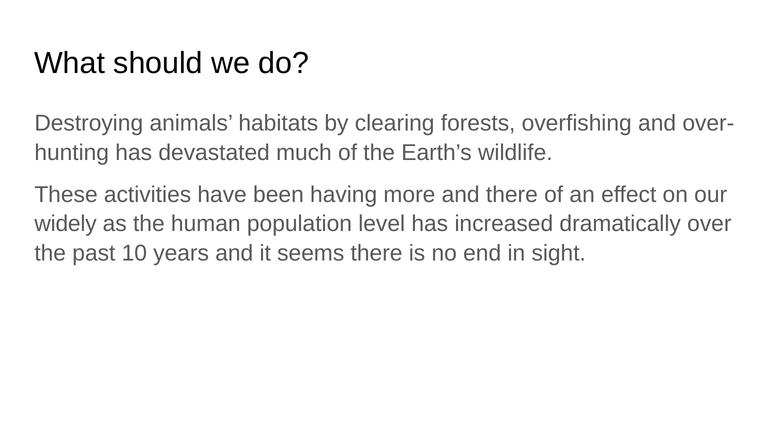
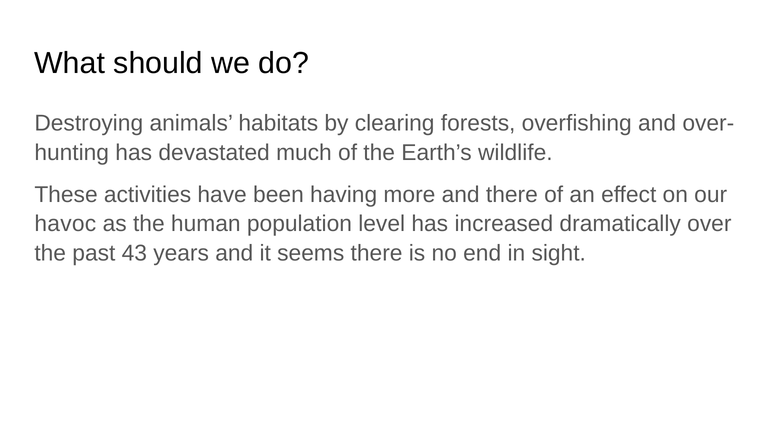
widely: widely -> havoc (65, 224)
10: 10 -> 43 (134, 253)
